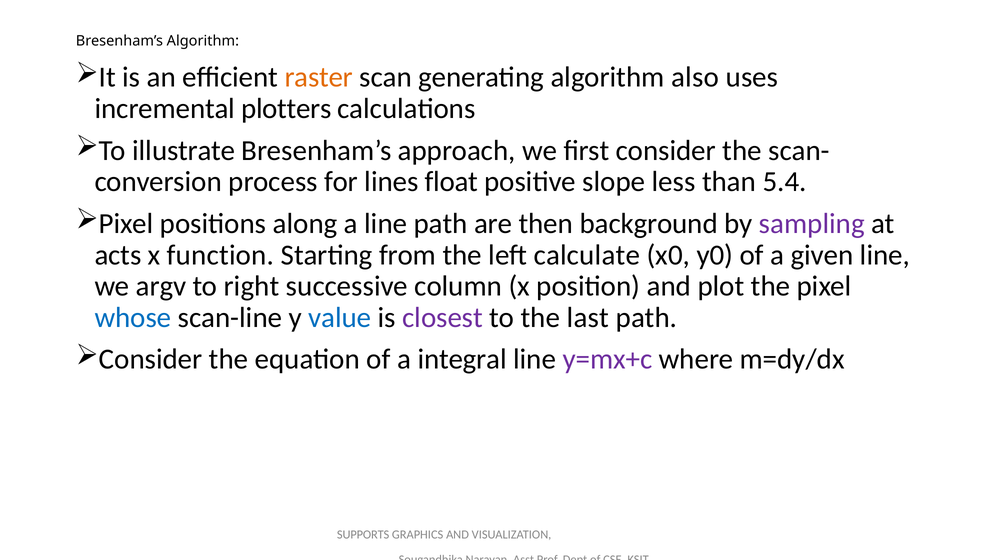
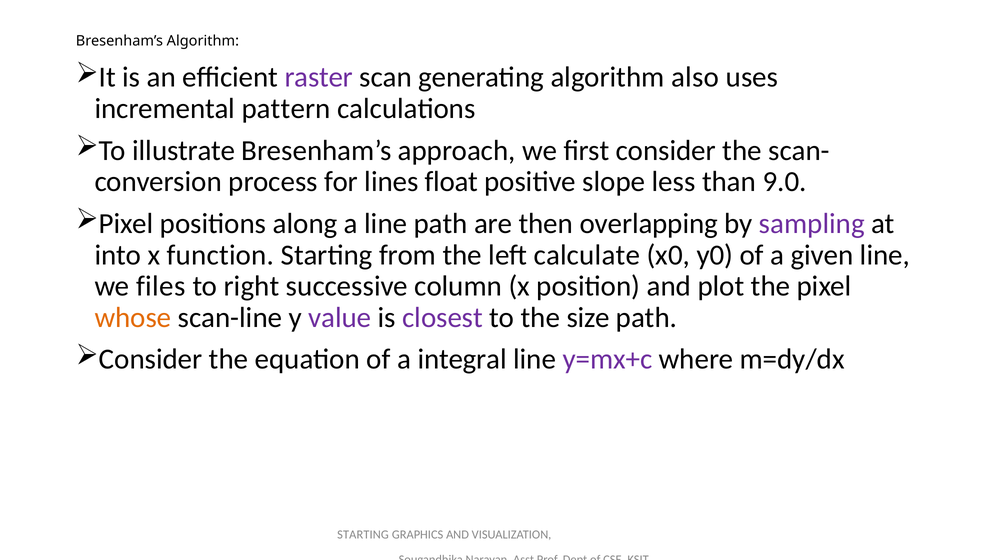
raster colour: orange -> purple (319, 77)
plotters: plotters -> pattern (286, 109)
5.4: 5.4 -> 9.0 (785, 182)
background: background -> overlapping (649, 223)
acts: acts -> into (118, 255)
argv: argv -> files (161, 286)
whose colour: blue -> orange (133, 317)
value colour: blue -> purple (340, 317)
last: last -> size (588, 317)
SUPPORTS: SUPPORTS -> STARTING (363, 534)
